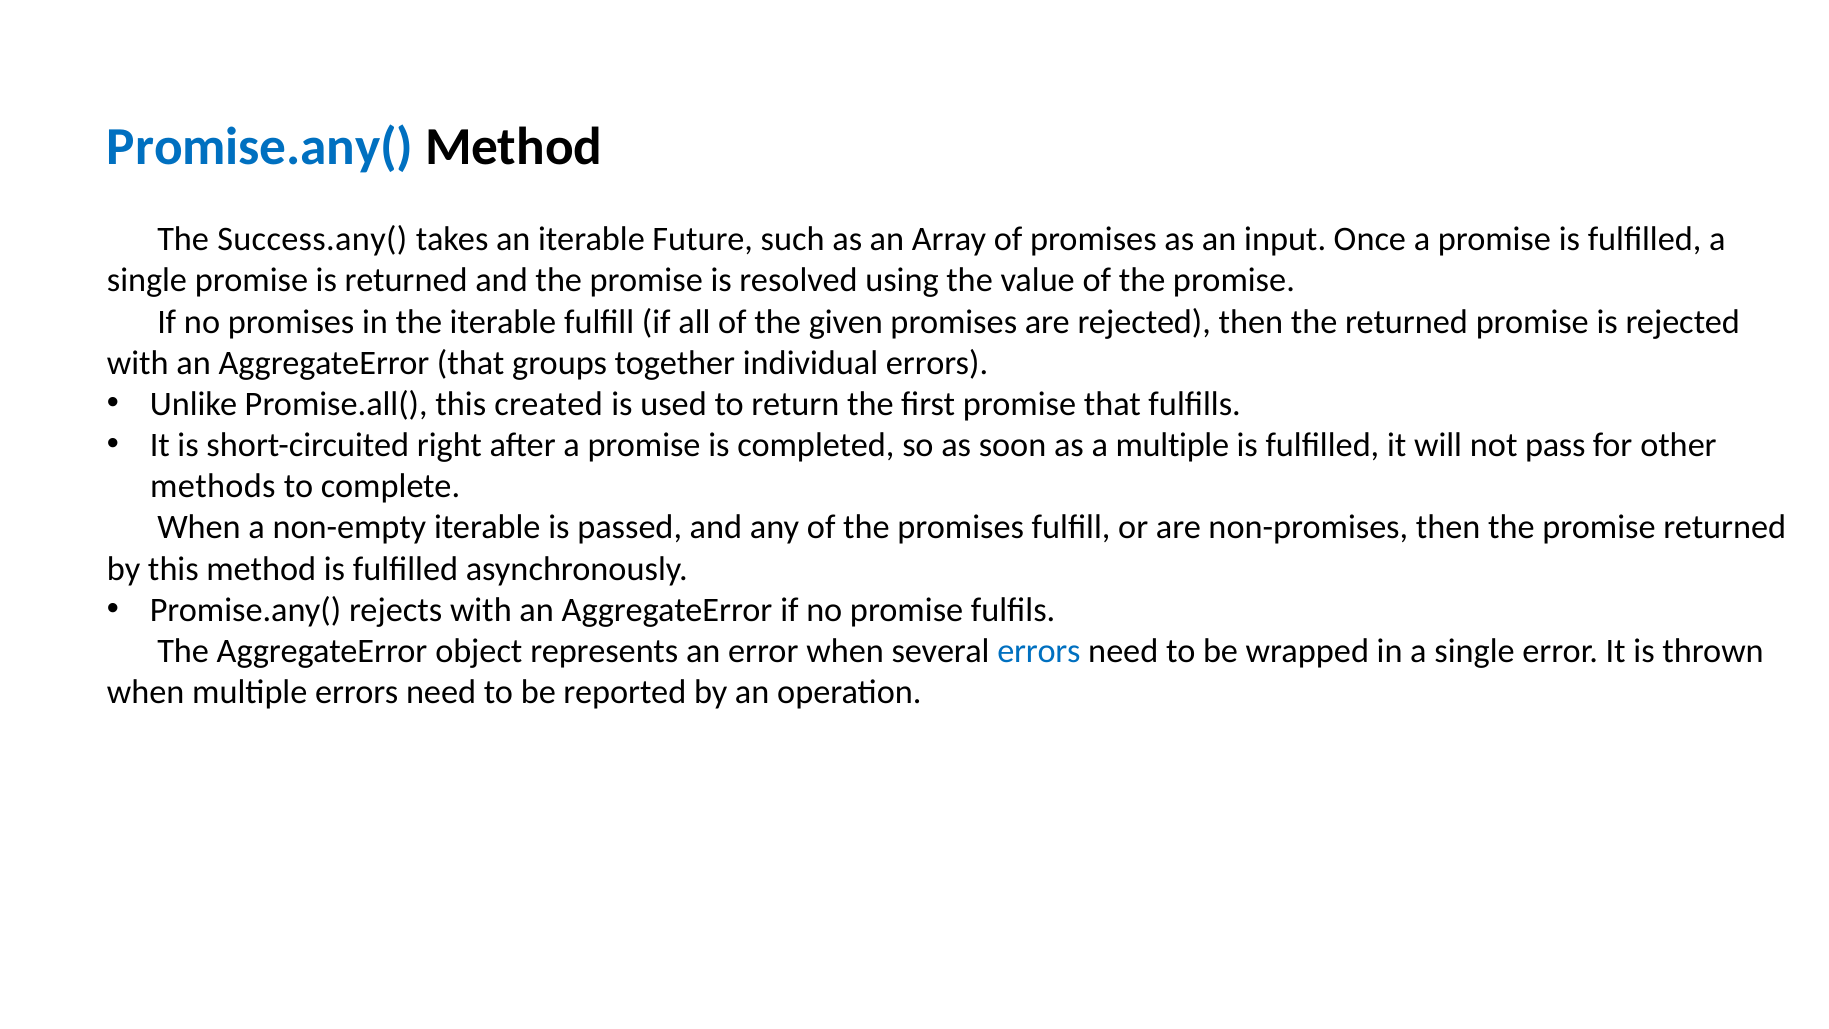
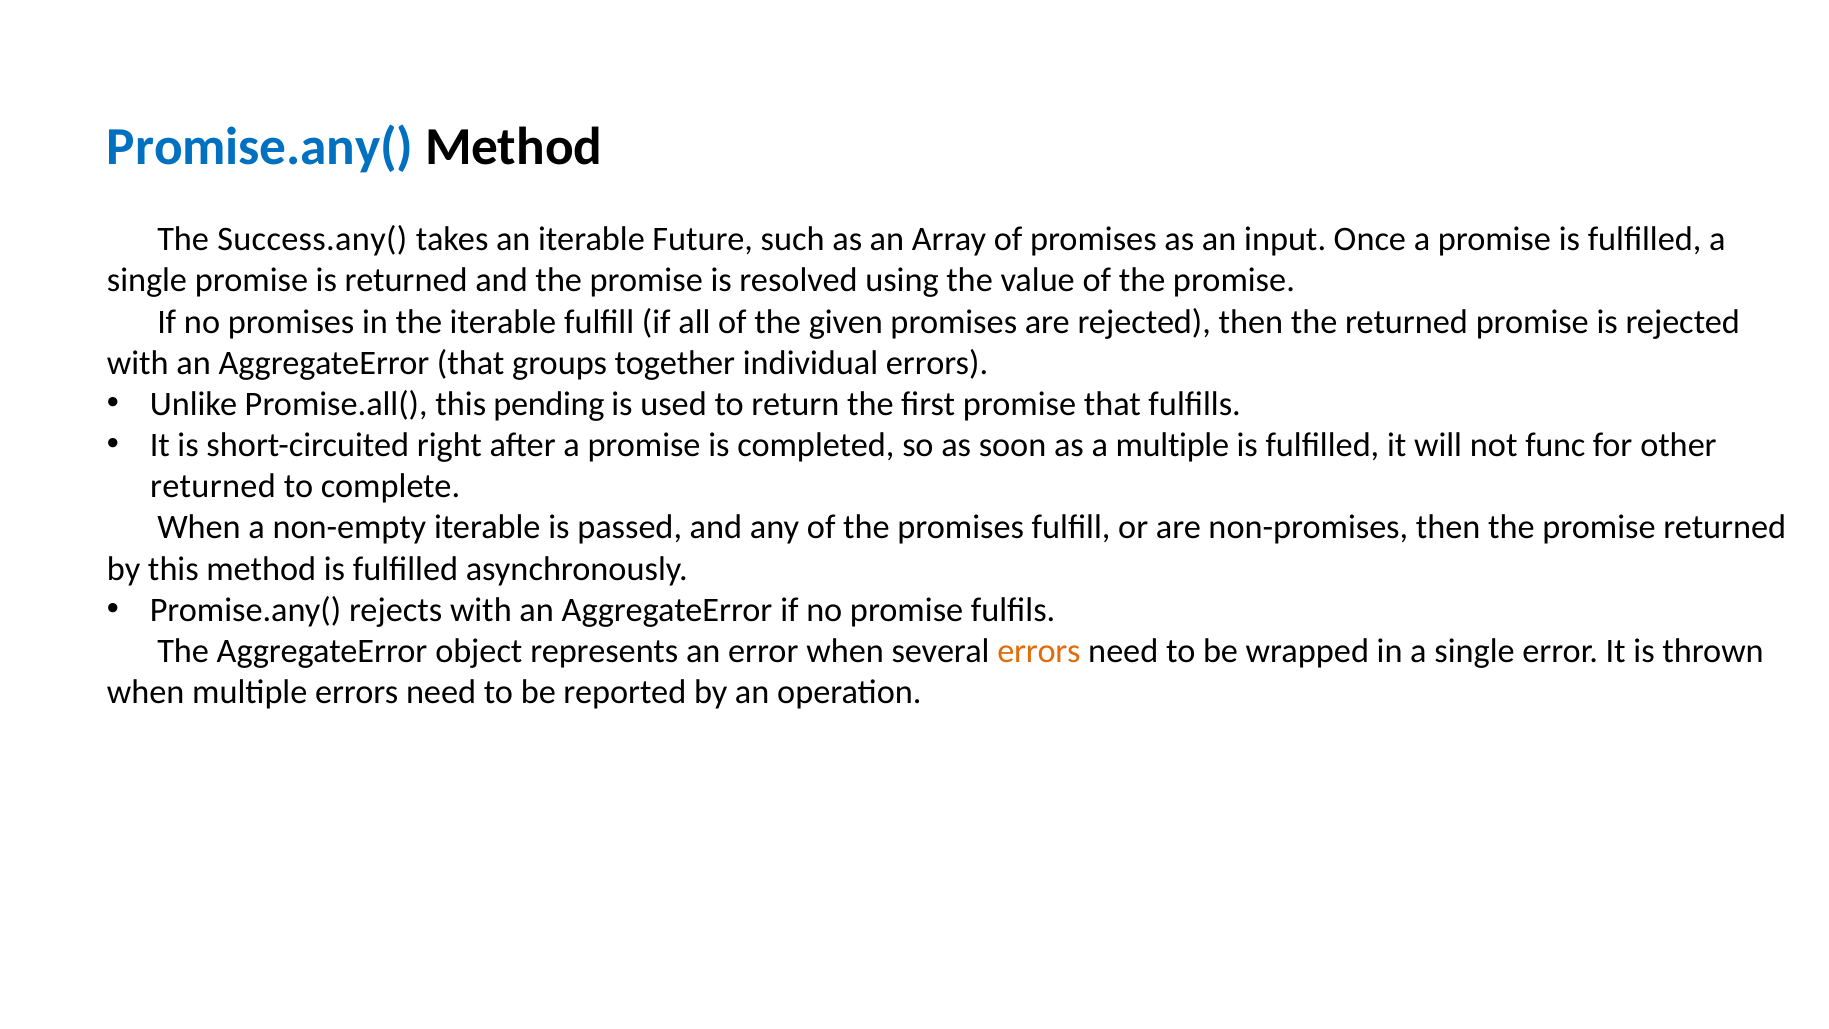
created: created -> pending (549, 404)
pass: pass -> func (1555, 445)
methods: methods -> returned (213, 486)
errors colour: blue -> orange (1039, 651)
